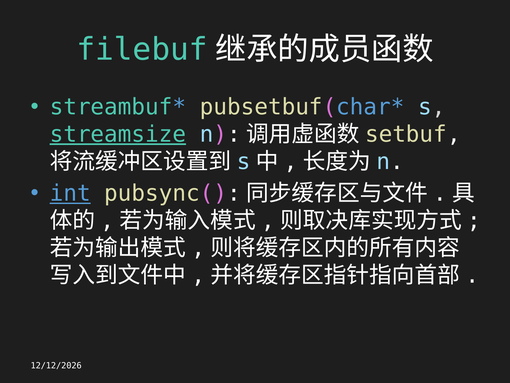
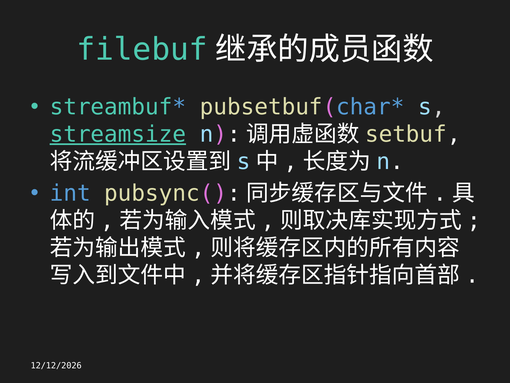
int underline: present -> none (70, 193)
